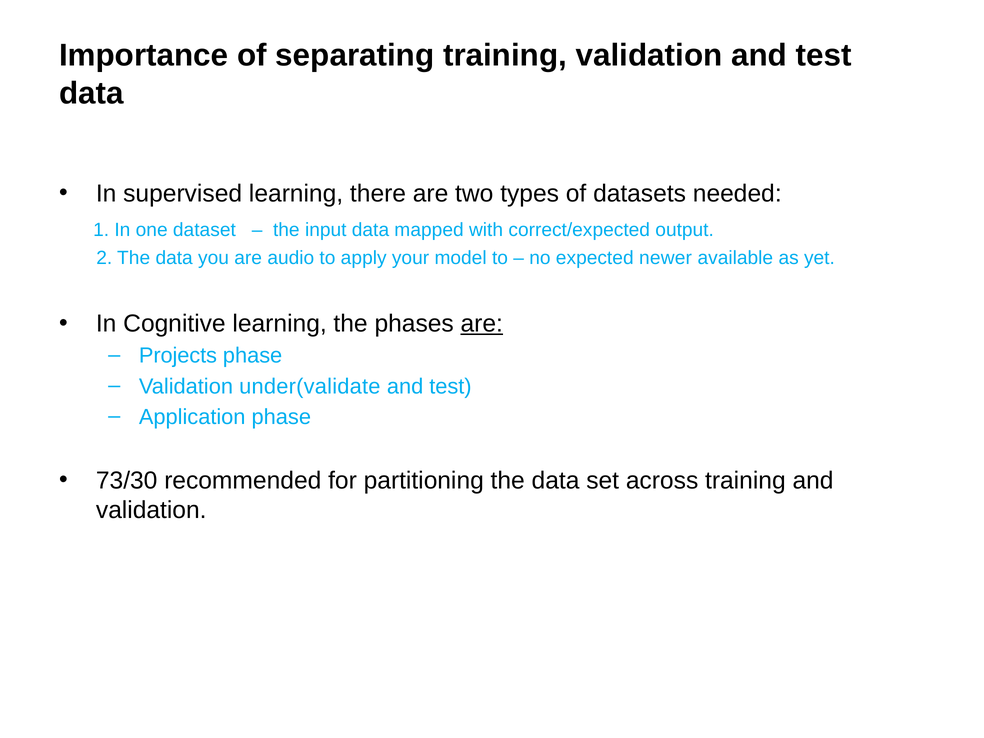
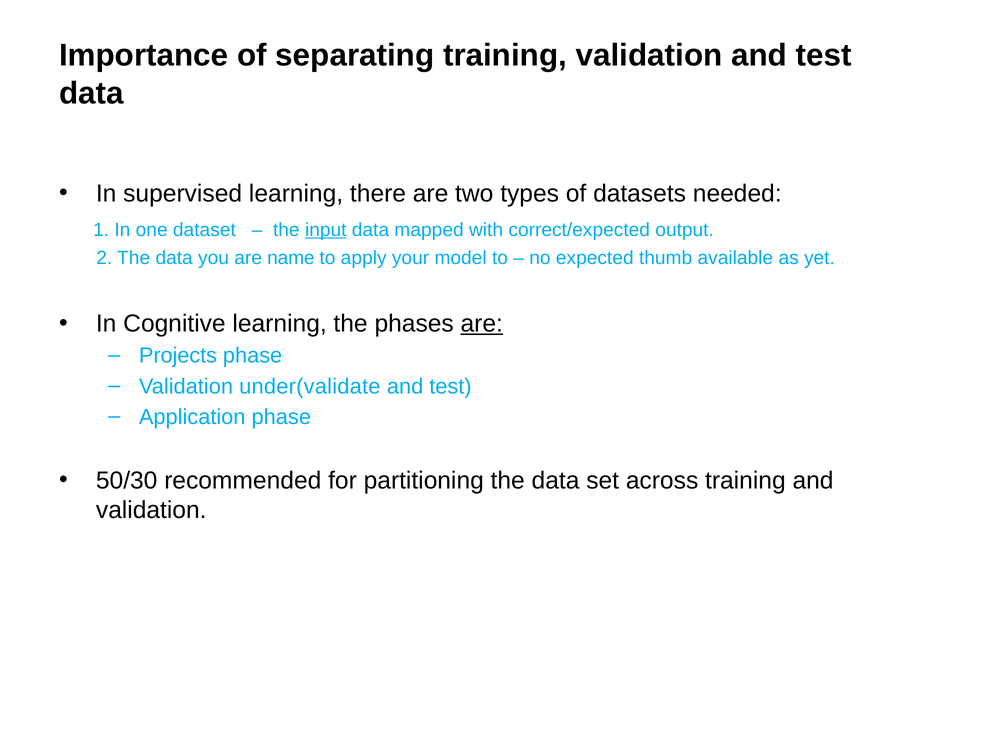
input underline: none -> present (326, 230)
audio: audio -> name (291, 258)
newer: newer -> thumb (666, 258)
73/30: 73/30 -> 50/30 (127, 481)
